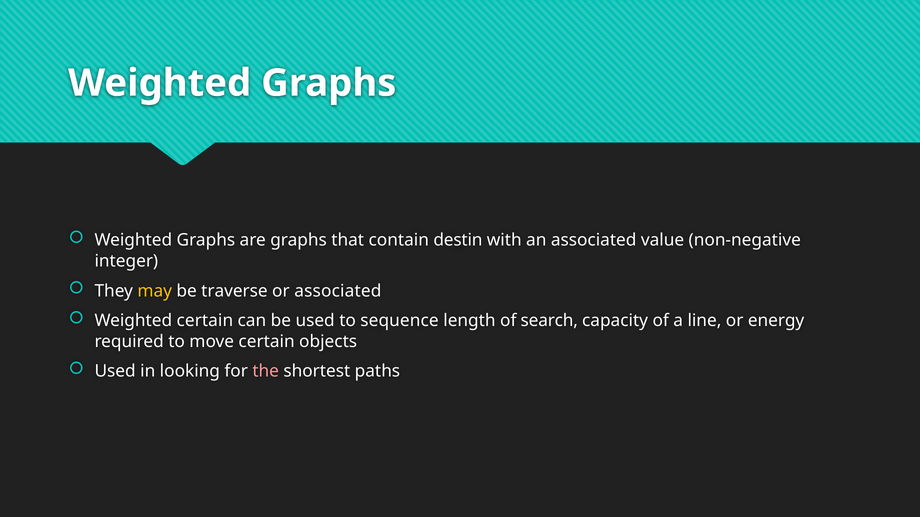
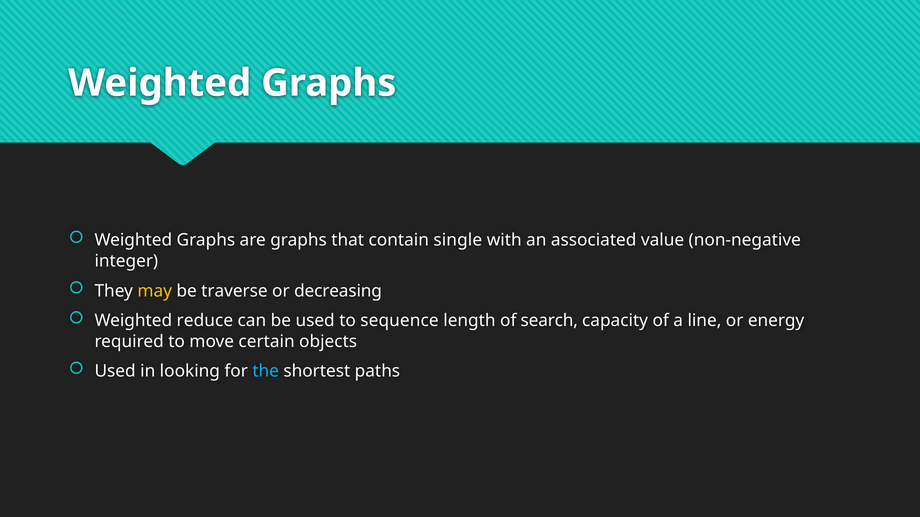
destin: destin -> single (458, 241)
or associated: associated -> decreasing (338, 291)
Weighted certain: certain -> reduce (205, 321)
the colour: pink -> light blue (266, 372)
